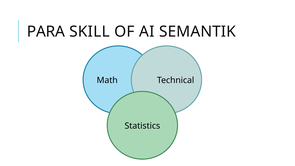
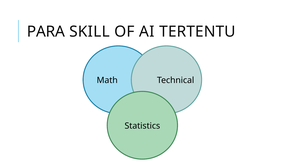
SEMANTIK: SEMANTIK -> TERTENTU (197, 32)
